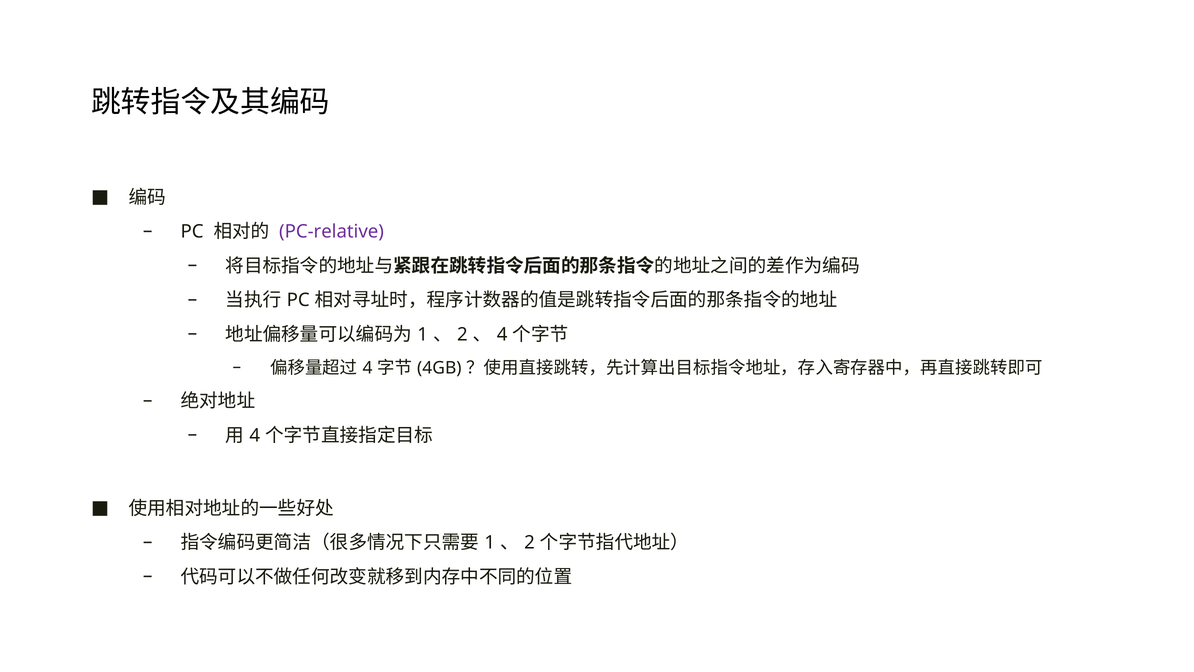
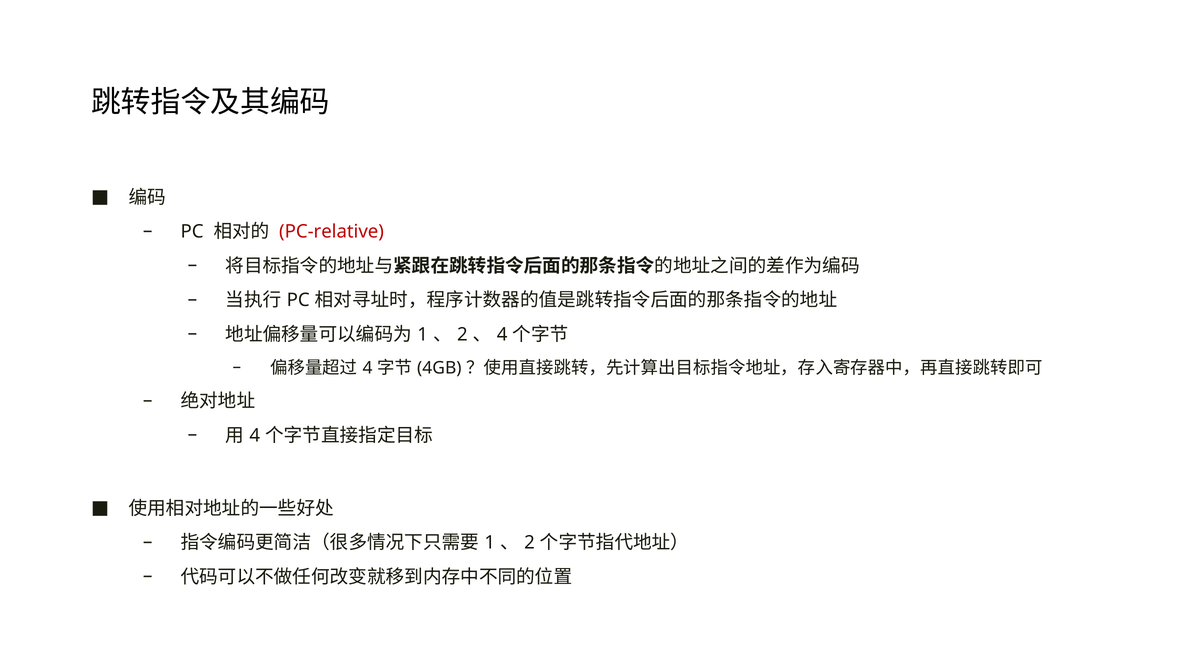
PC-relative colour: purple -> red (332, 232)
